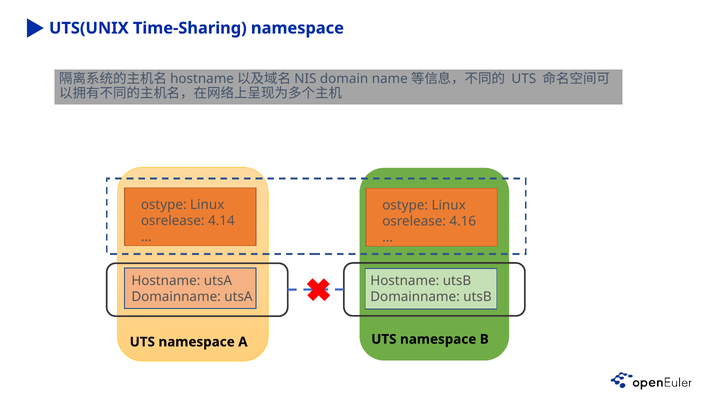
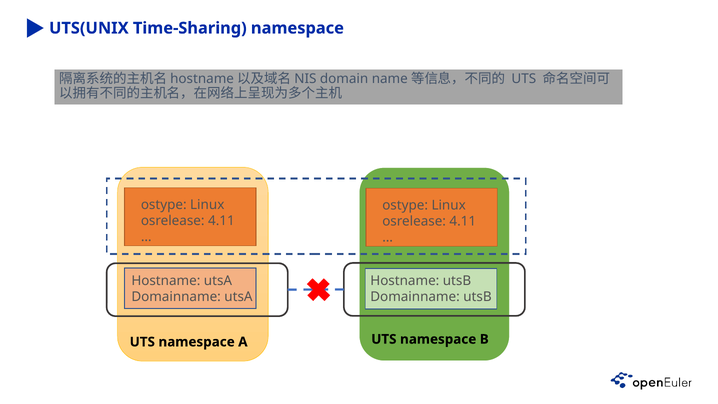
4.14: 4.14 -> 4.11 (221, 221)
4.16: 4.16 -> 4.11 (463, 221)
